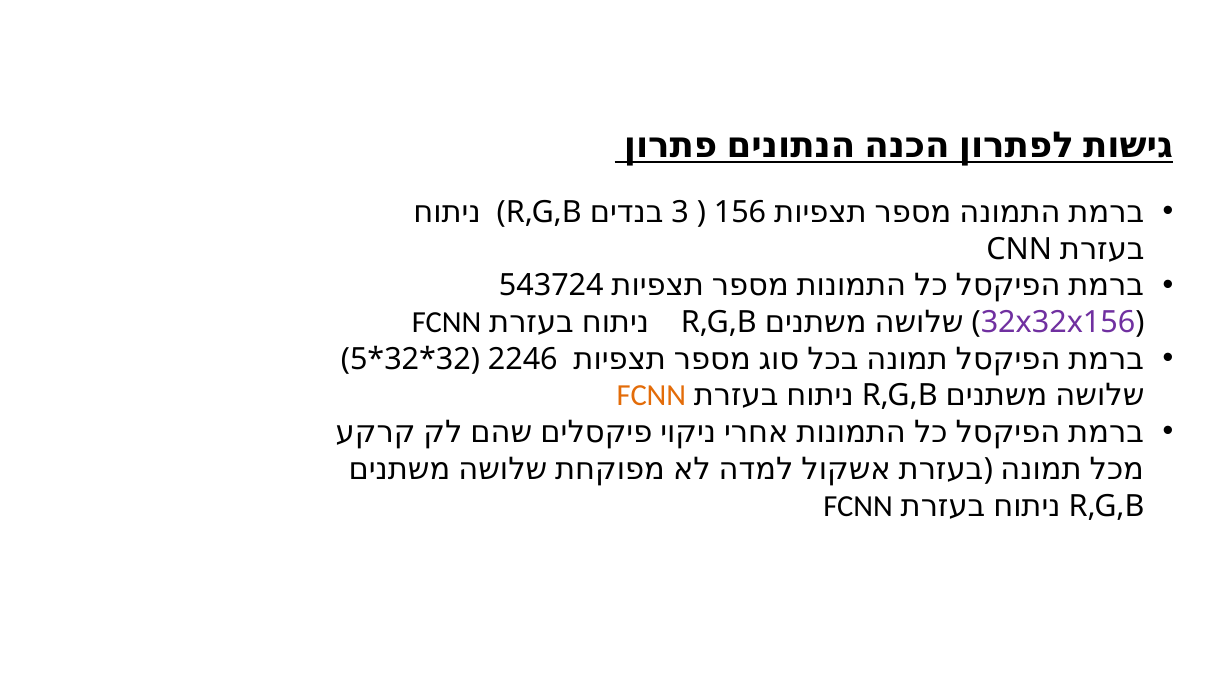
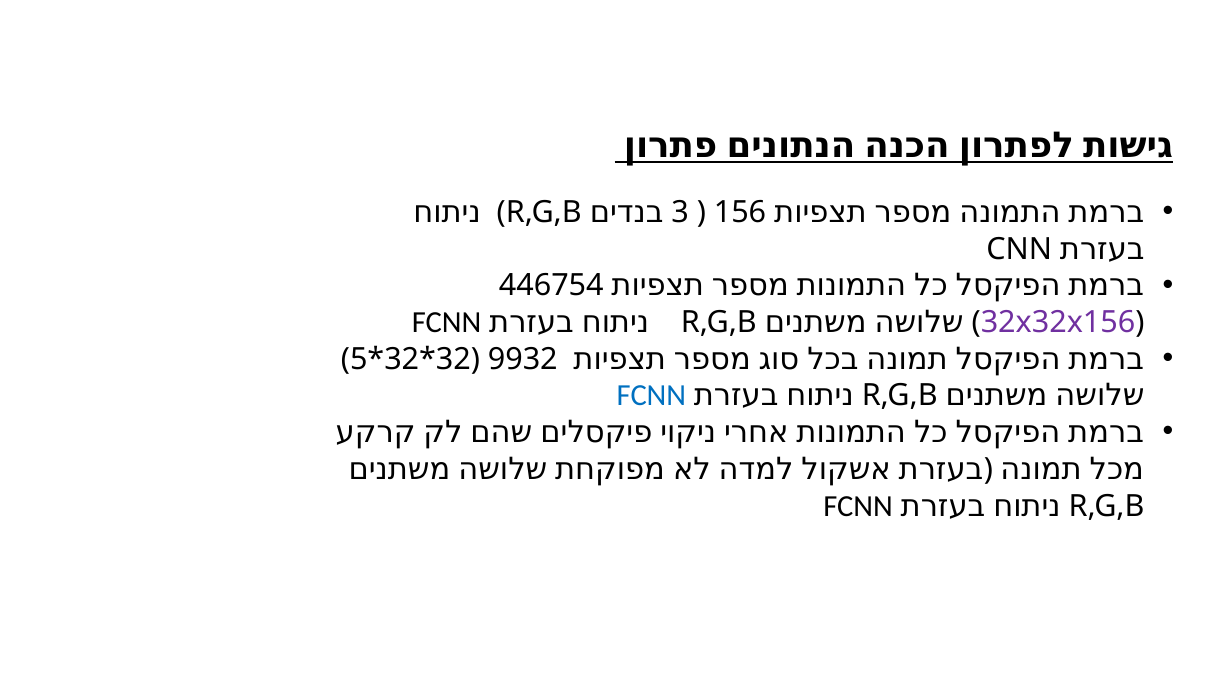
543724: 543724 -> 446754 (551, 286)
2246: 2246 -> 9932 (523, 359)
FCNN colour: orange -> blue (651, 395)
